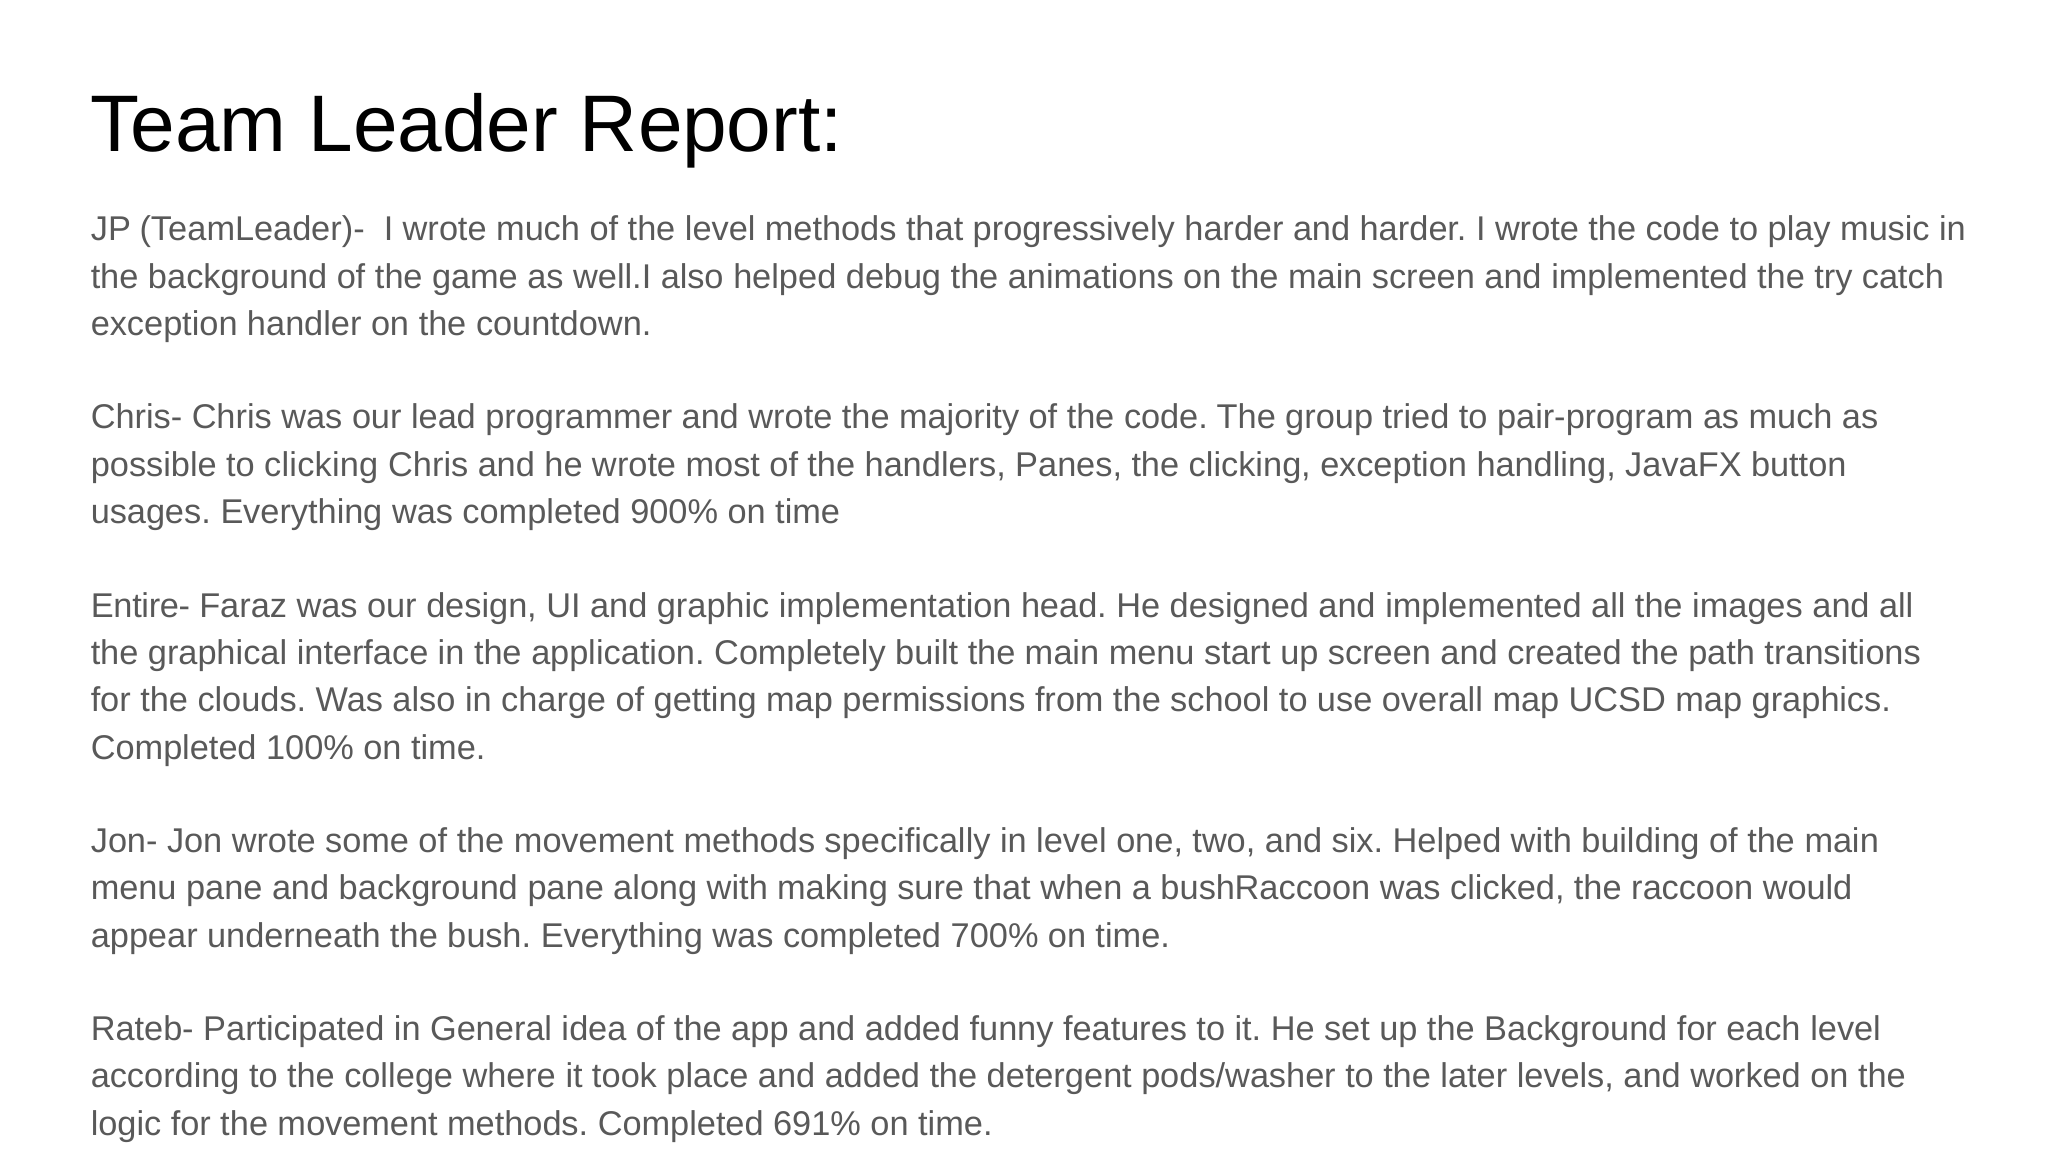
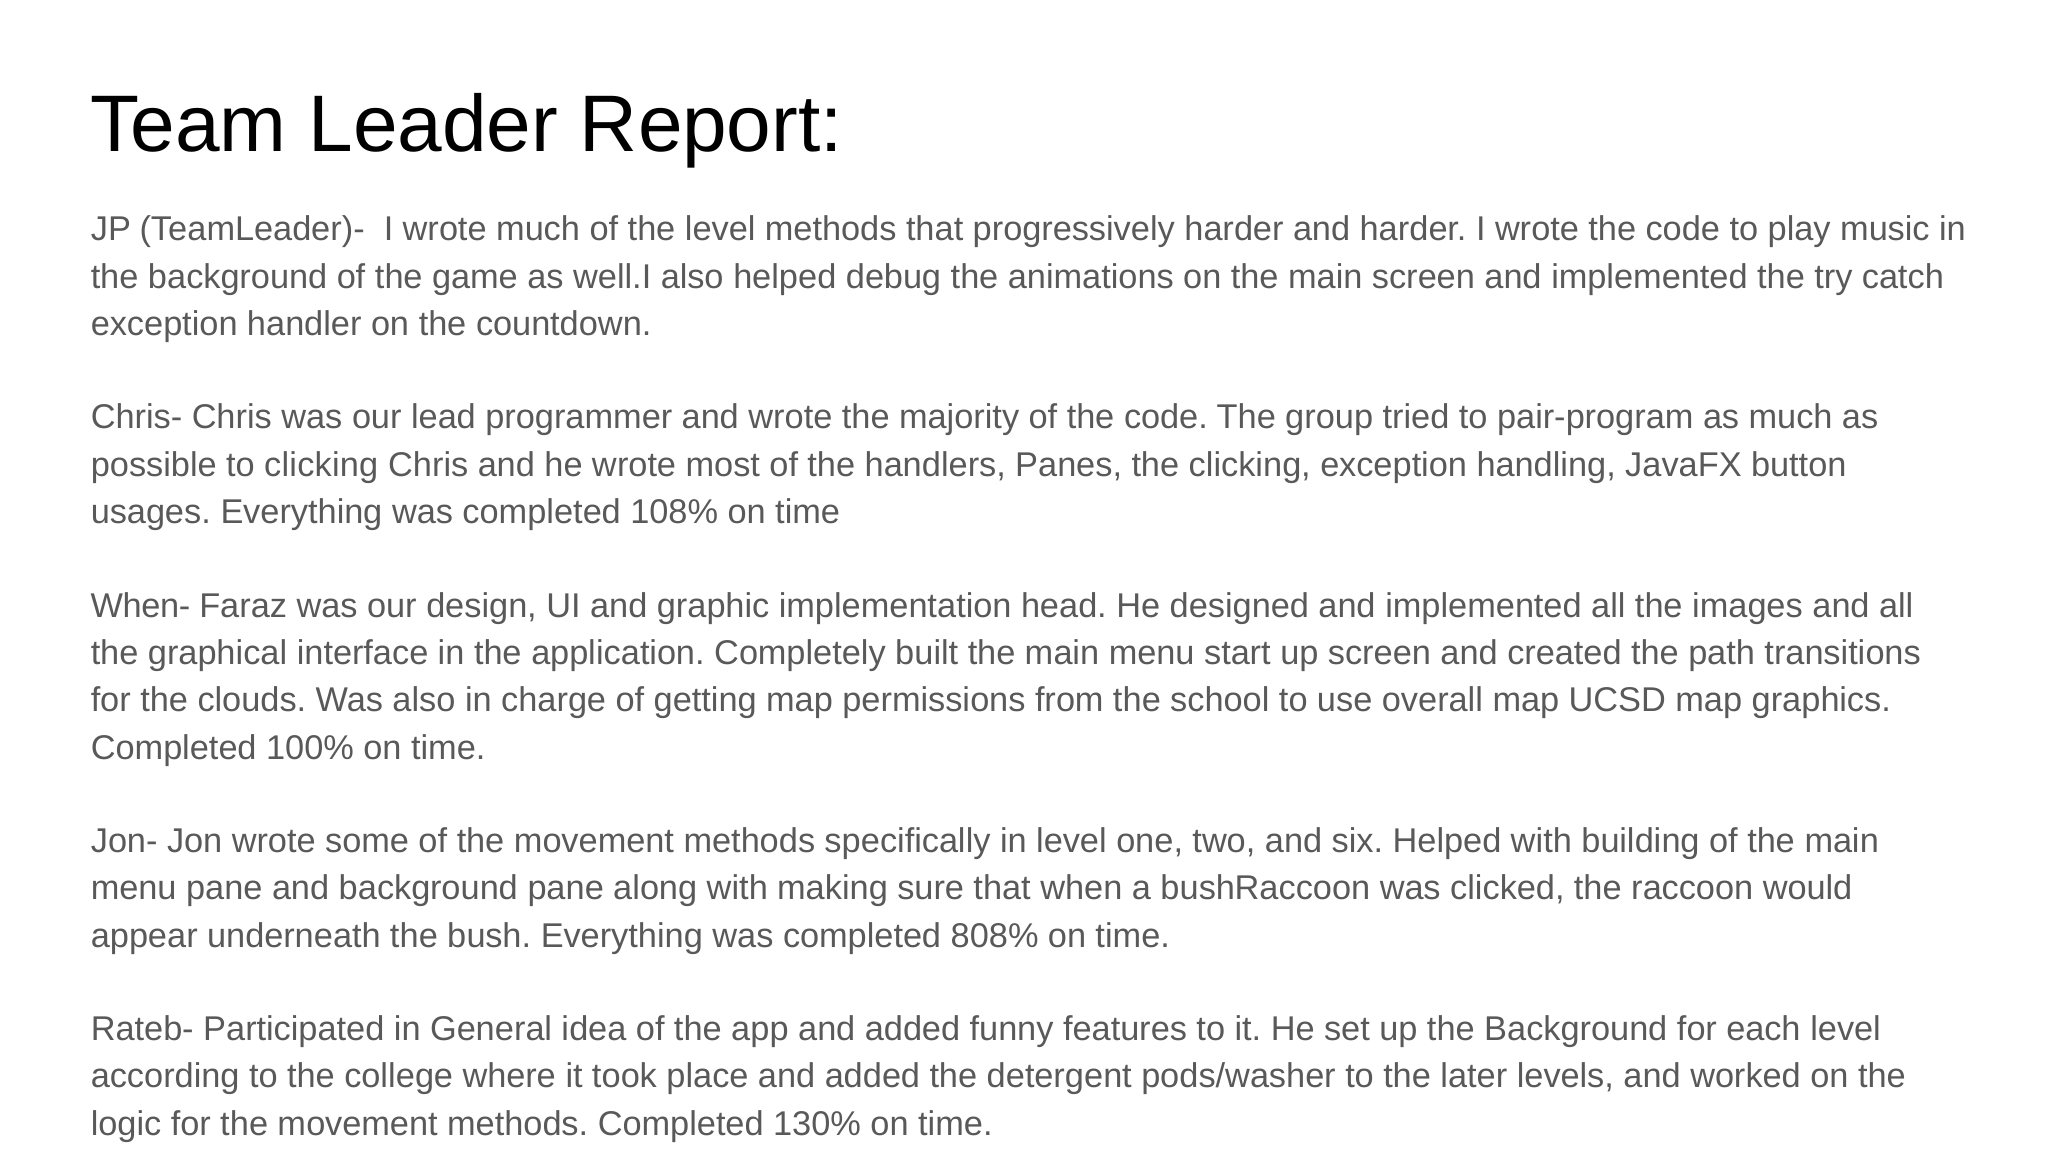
900%: 900% -> 108% (674, 512)
Entire-: Entire- -> When- (141, 606)
700%: 700% -> 808% (995, 936)
691%: 691% -> 130% (817, 1124)
